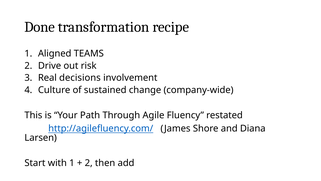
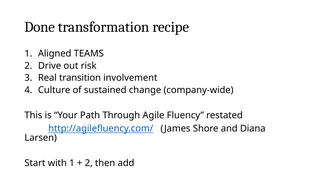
decisions: decisions -> transition (80, 78)
